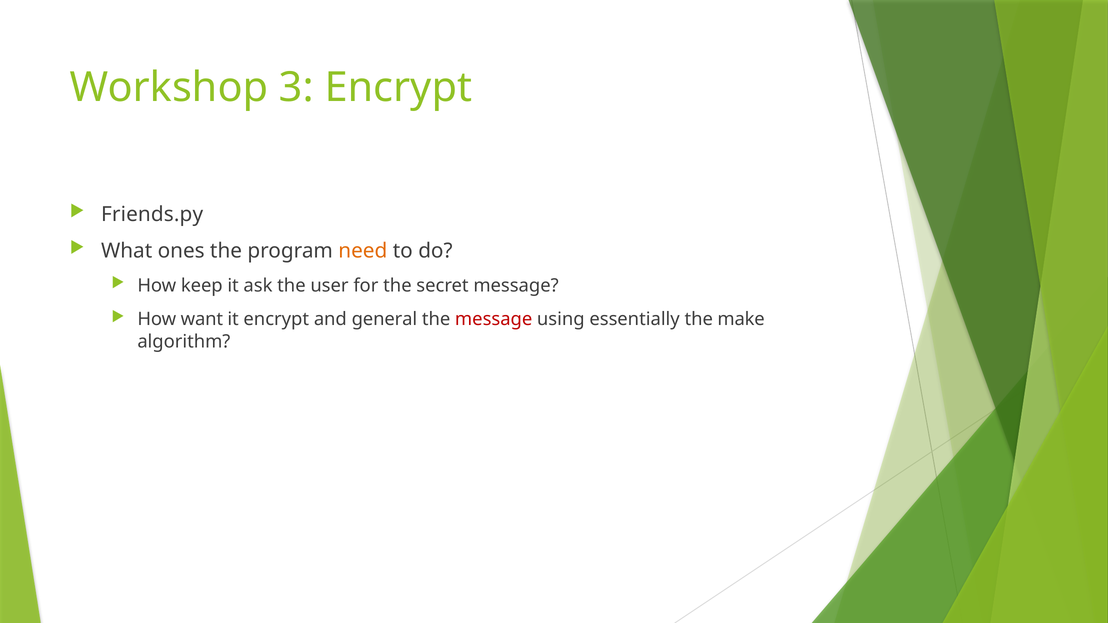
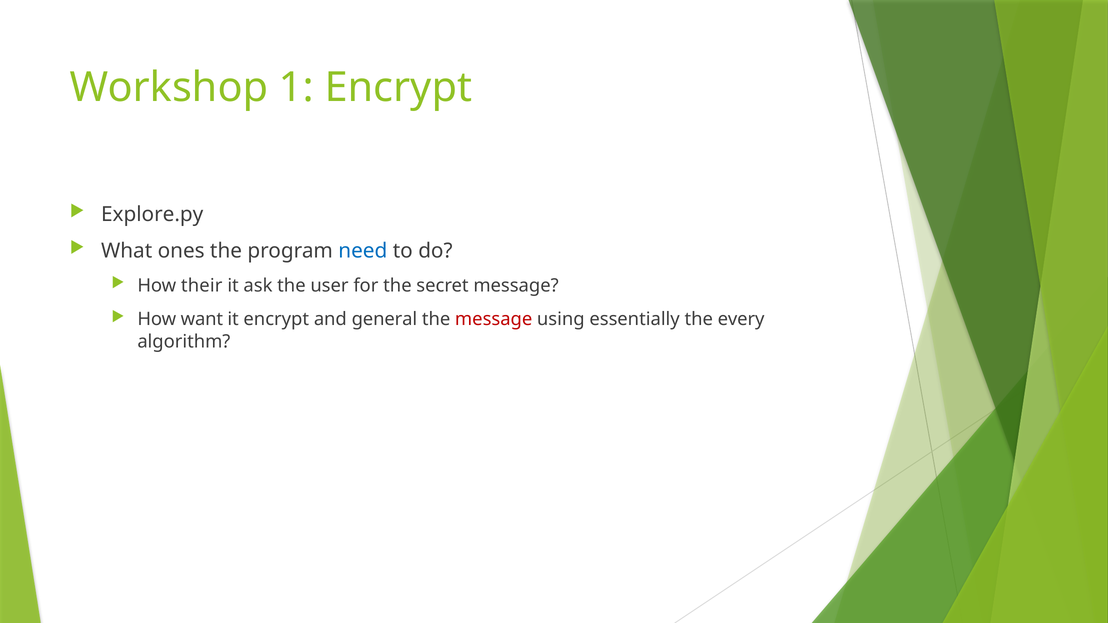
3: 3 -> 1 (296, 87)
Friends.py: Friends.py -> Explore.py (152, 214)
need colour: orange -> blue (363, 251)
keep: keep -> their (202, 286)
make: make -> every (741, 320)
